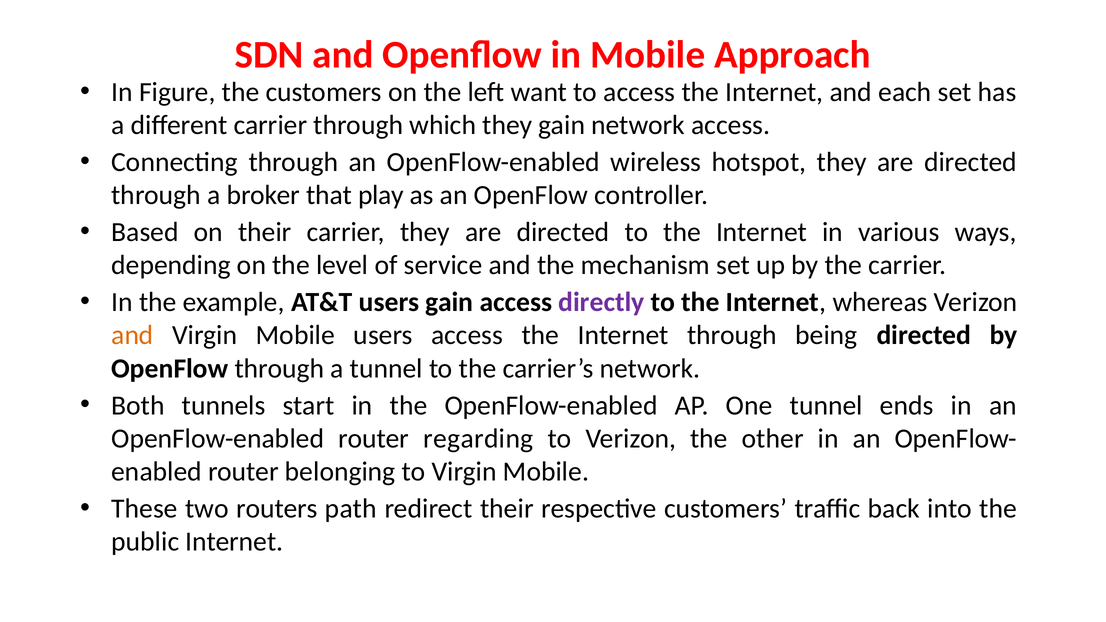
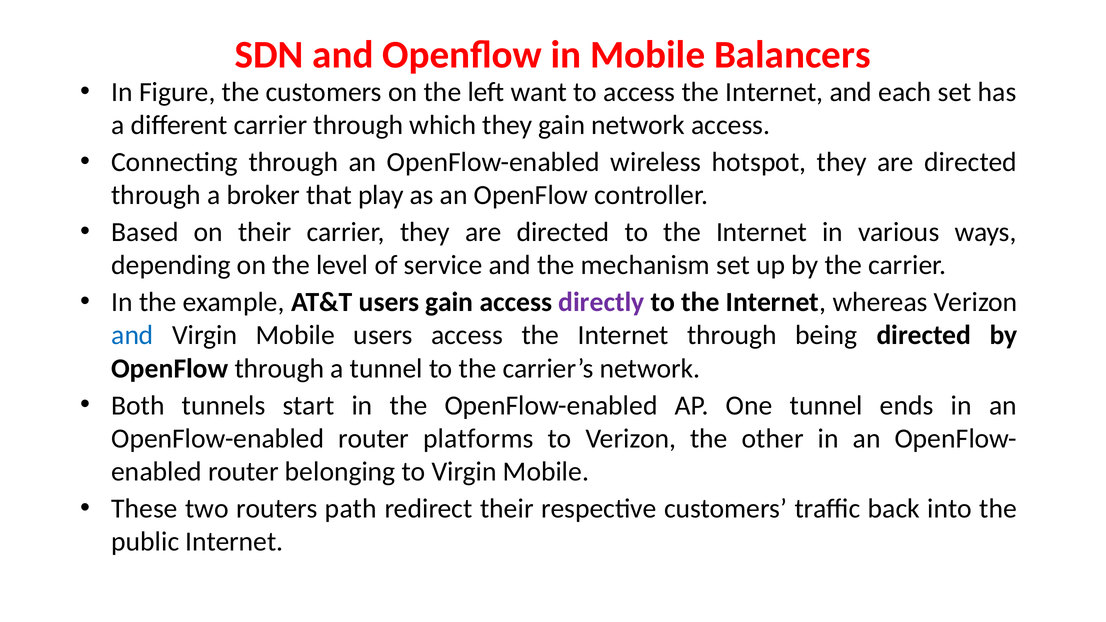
Approach: Approach -> Balancers (792, 55)
and colour: orange -> blue (132, 335)
regarding: regarding -> platforms (478, 439)
